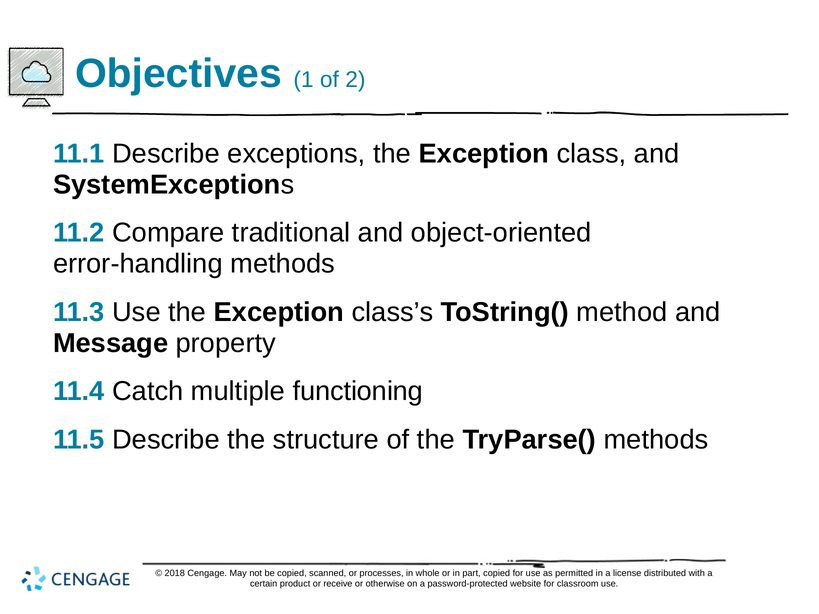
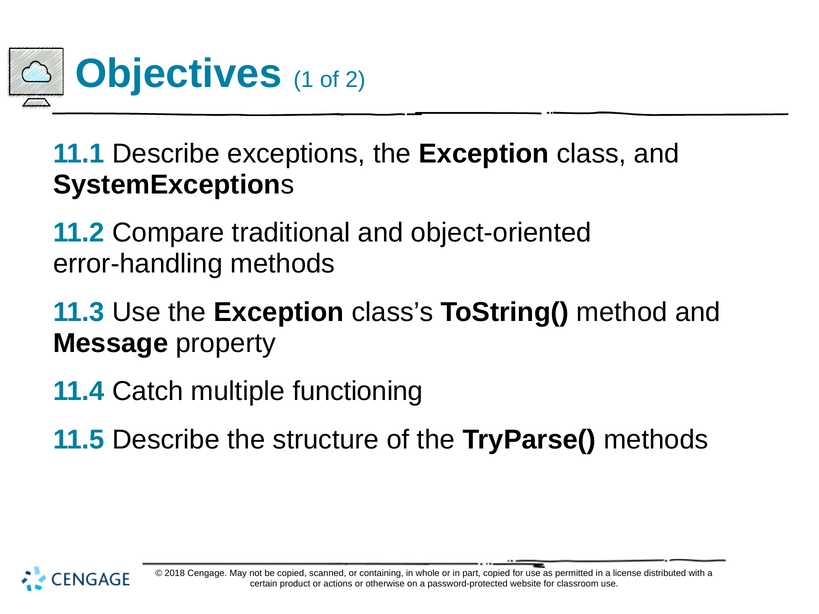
processes: processes -> containing (382, 574)
receive: receive -> actions (338, 584)
